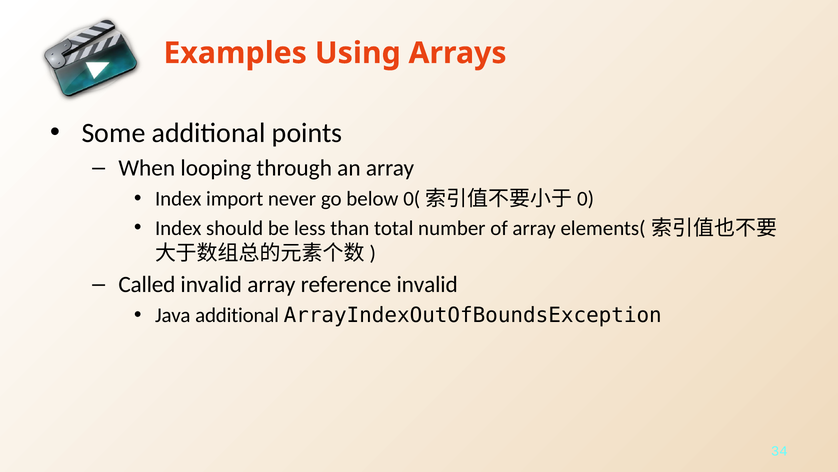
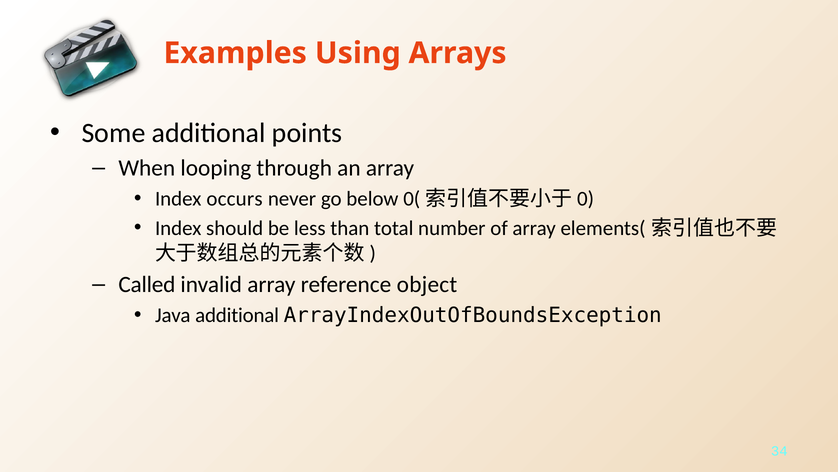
import: import -> occurs (235, 199)
reference invalid: invalid -> object (427, 284)
